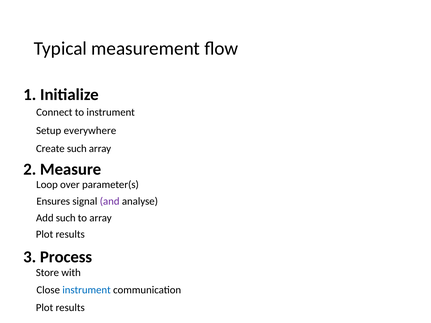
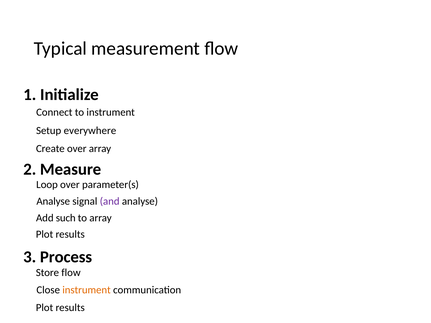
Create such: such -> over (77, 149)
Ensures: Ensures -> Analyse (53, 201)
Store with: with -> flow (71, 273)
instrument colour: blue -> orange (87, 290)
